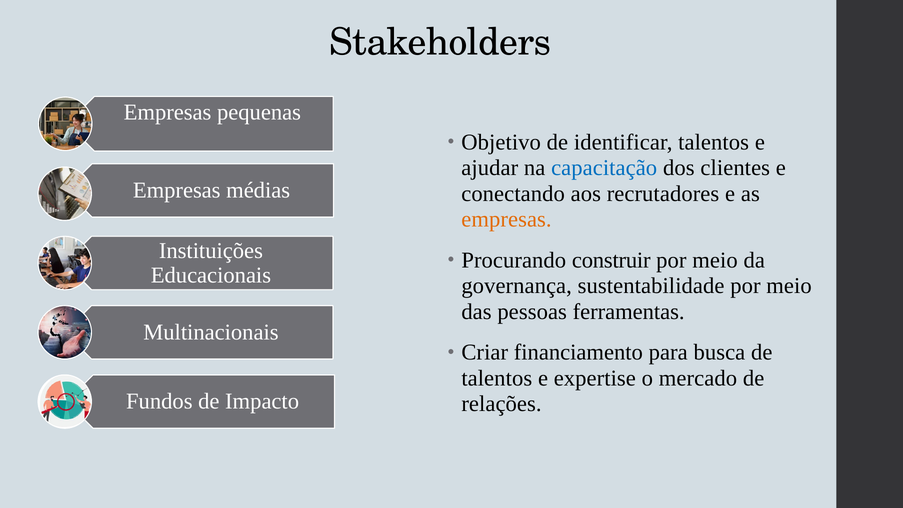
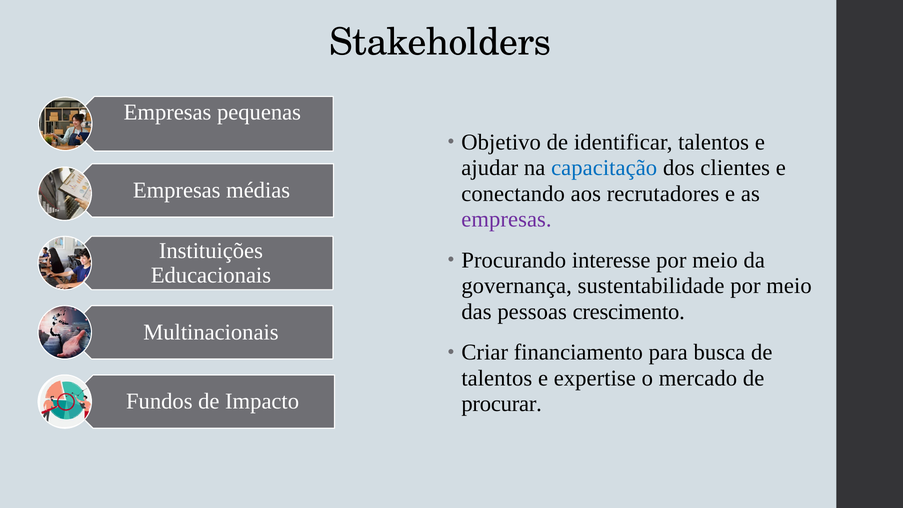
empresas colour: orange -> purple (506, 219)
construir: construir -> interesse (611, 260)
ferramentas: ferramentas -> crescimento (629, 312)
relações: relações -> procurar (502, 404)
